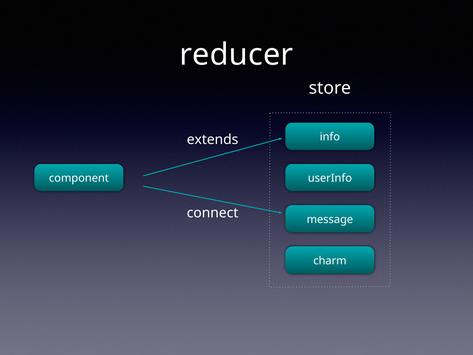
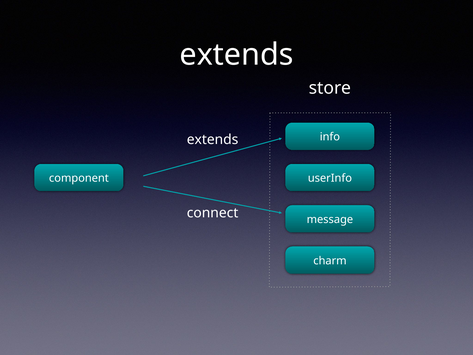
reducer: reducer -> extends (236, 55)
